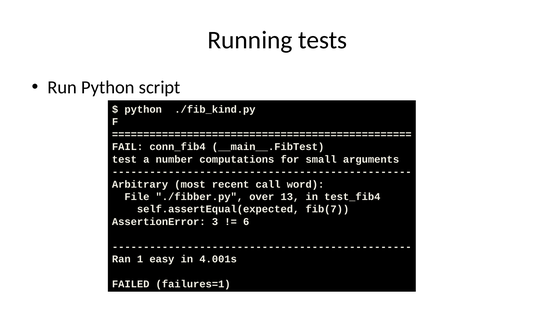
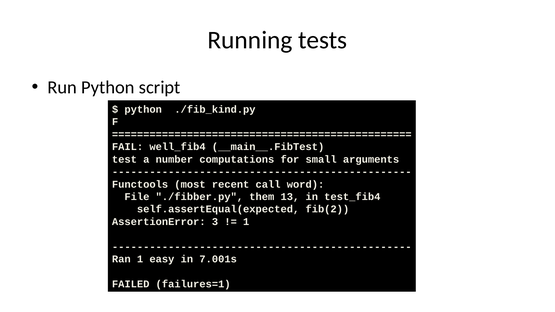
conn_fib4: conn_fib4 -> well_fib4 (178, 147)
Arbitrary: Arbitrary -> Functools (140, 184)
over: over -> them (262, 197)
fib(7: fib(7 -> fib(2 (327, 209)
6: 6 -> 1 (246, 222)
4.001s: 4.001s -> 7.001s (218, 259)
